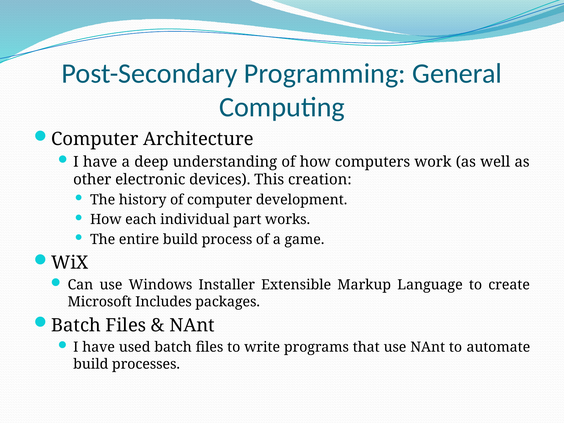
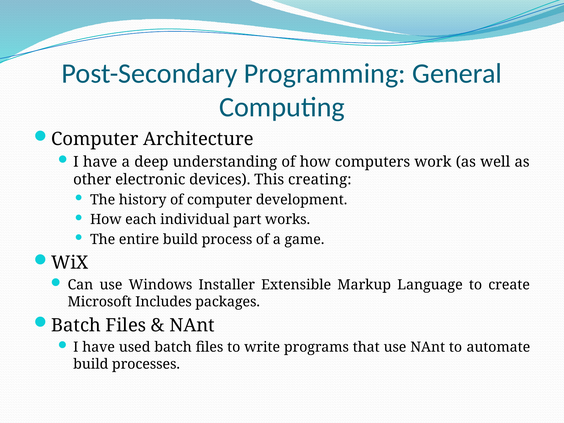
creation: creation -> creating (320, 180)
